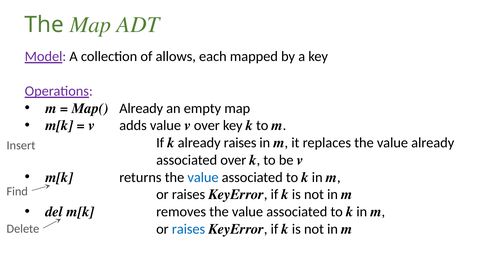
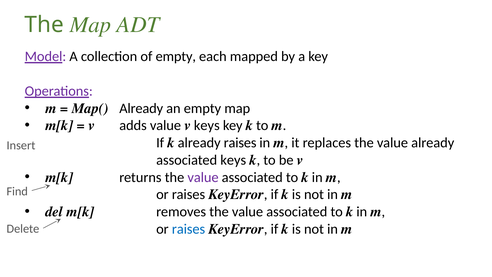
of allows: allows -> empty (176, 57)
v over: over -> keys (207, 125)
associated over: over -> keys (233, 160)
value colour: blue -> purple (203, 177)
